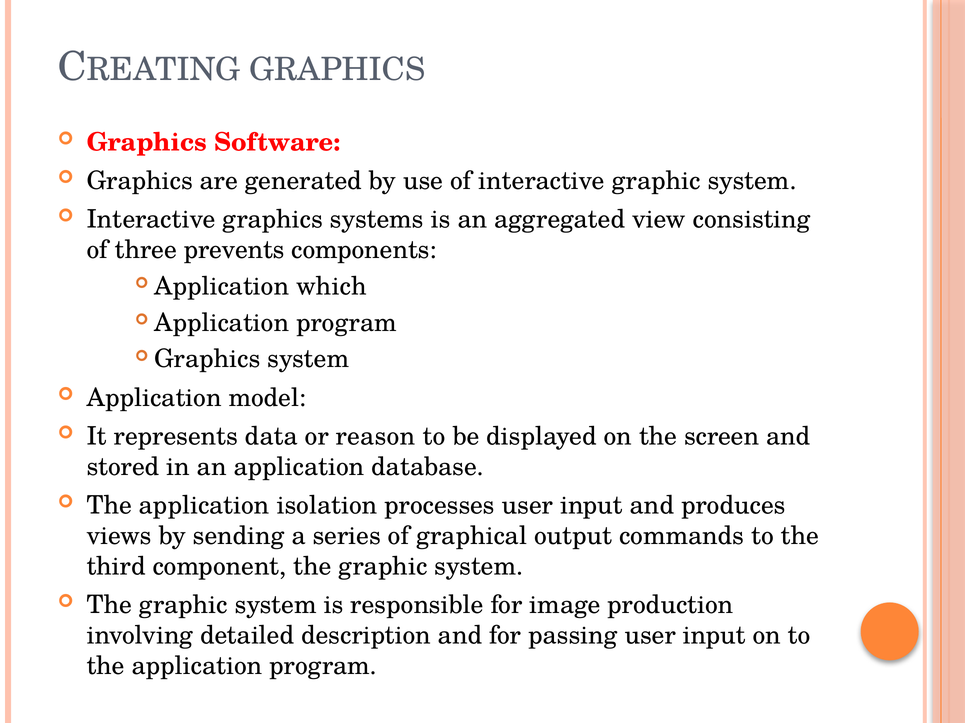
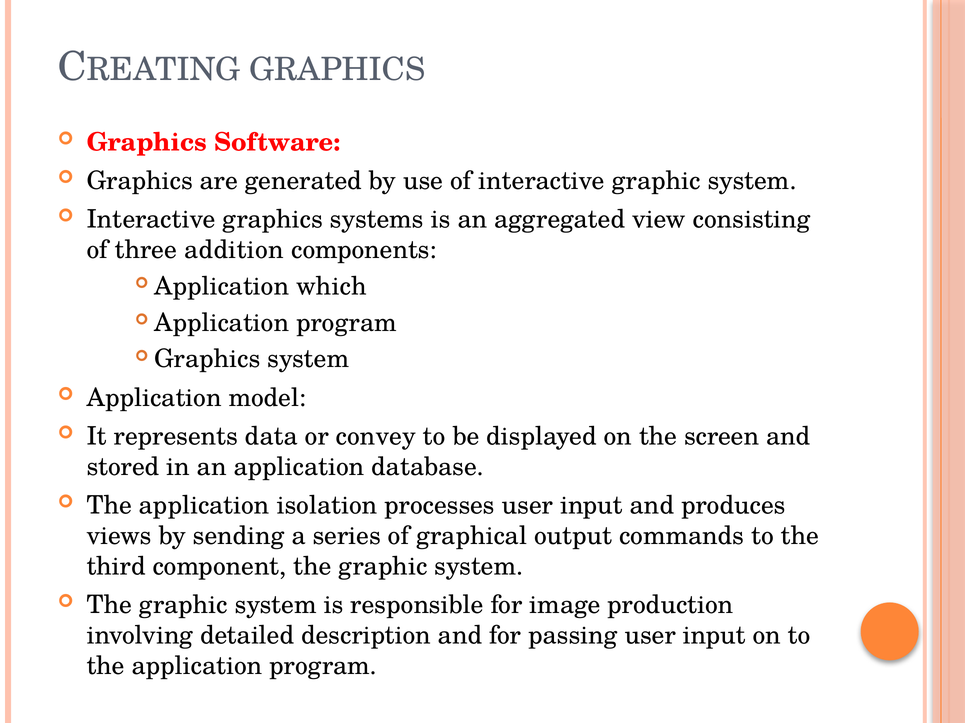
prevents: prevents -> addition (234, 250)
reason: reason -> convey (376, 437)
